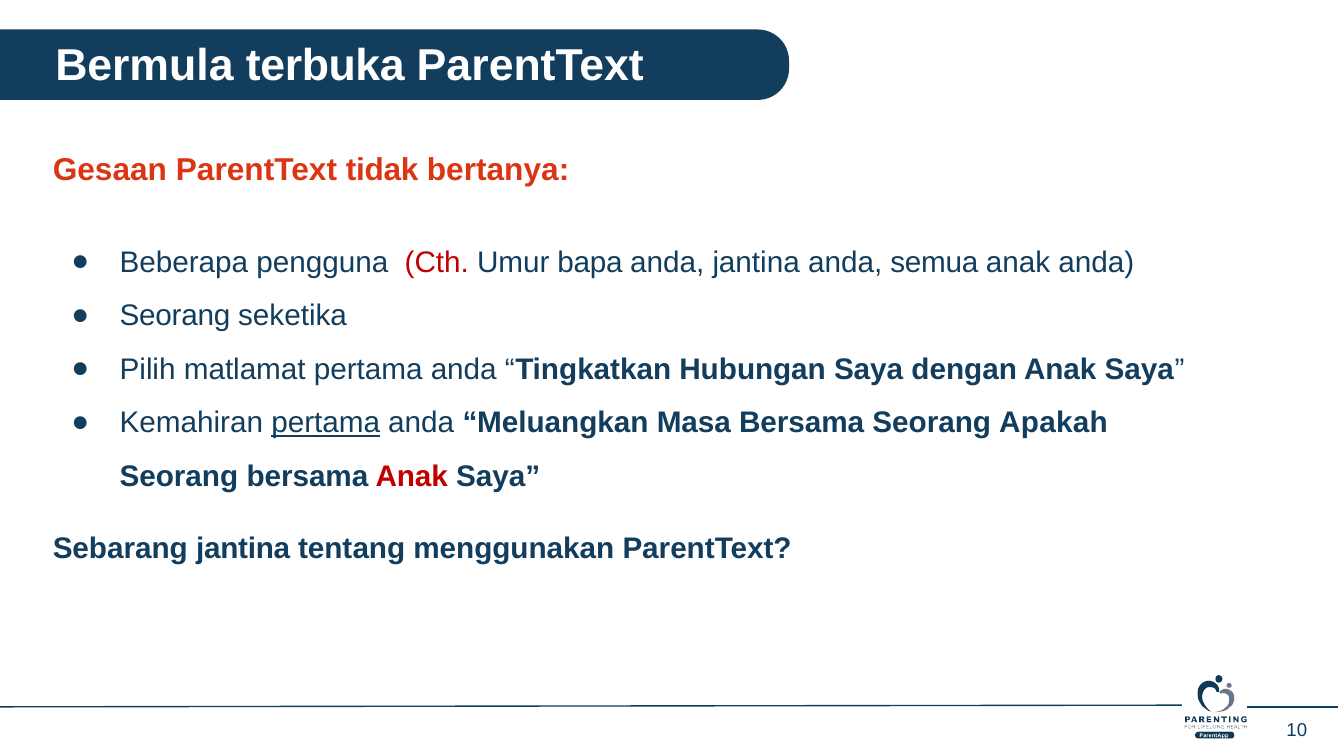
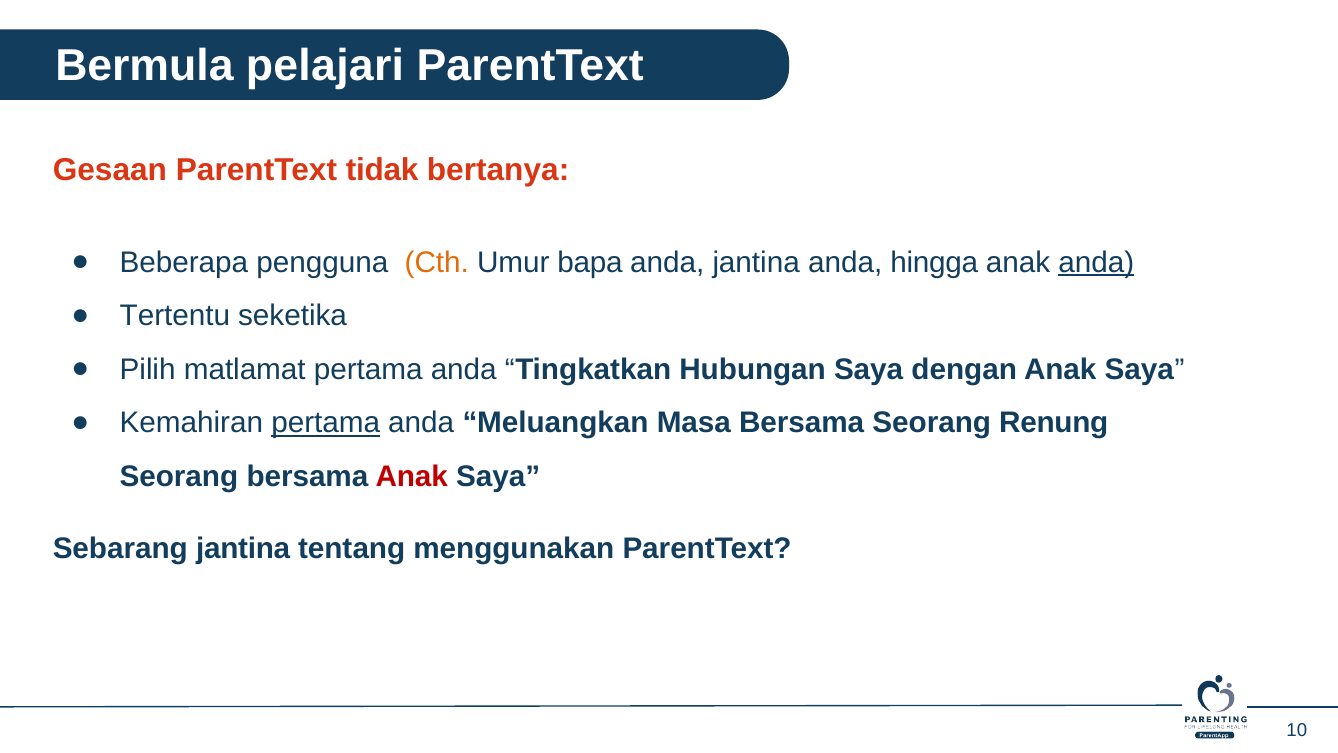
terbuka: terbuka -> pelajari (325, 65)
Cth colour: red -> orange (437, 262)
semua: semua -> hingga (934, 262)
anda underline: none -> present (1096, 262)
Seorang: Seorang -> Tertentu (175, 316)
Apakah: Apakah -> Renung (1054, 423)
